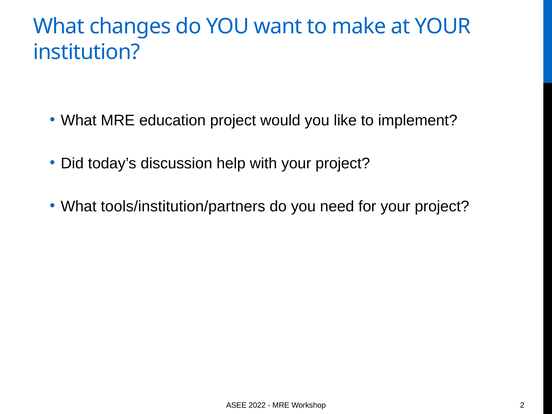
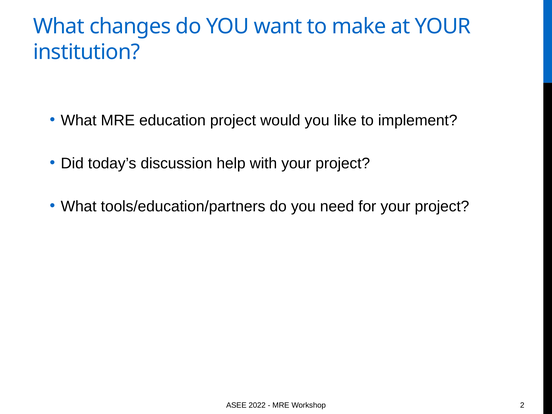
tools/institution/partners: tools/institution/partners -> tools/education/partners (183, 206)
